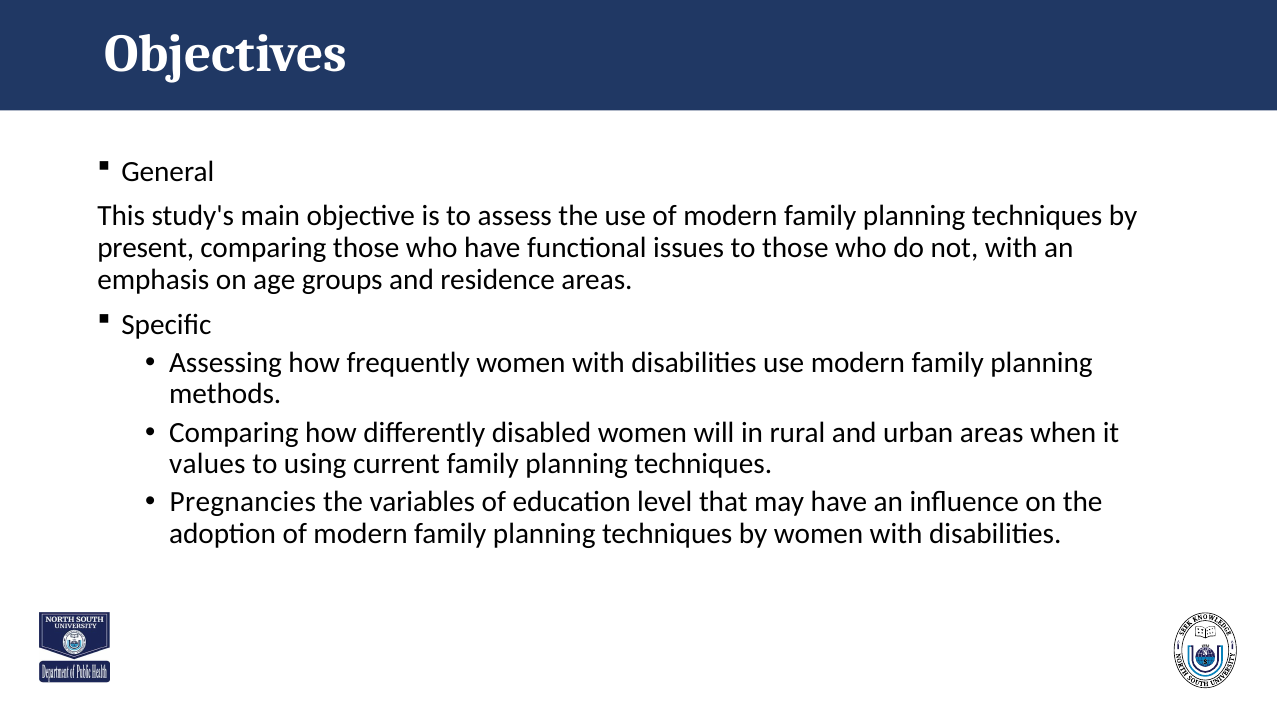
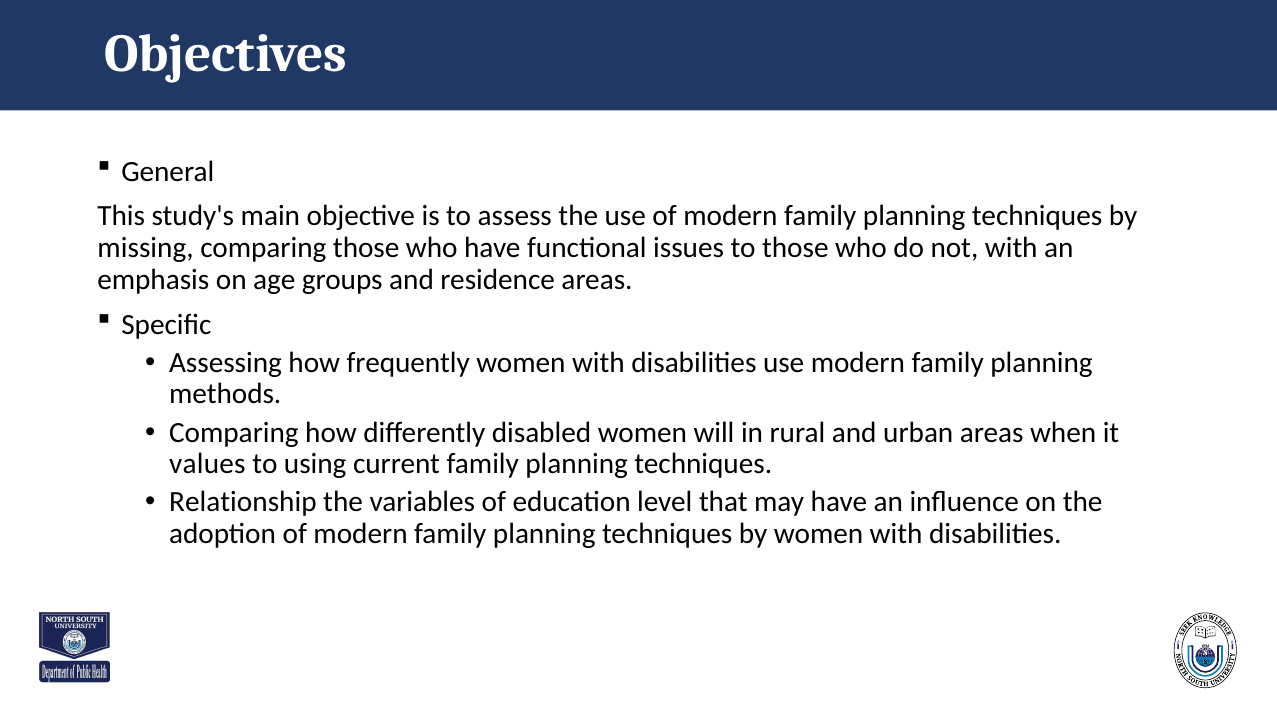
present: present -> missing (146, 248)
Pregnancies: Pregnancies -> Relationship (243, 502)
